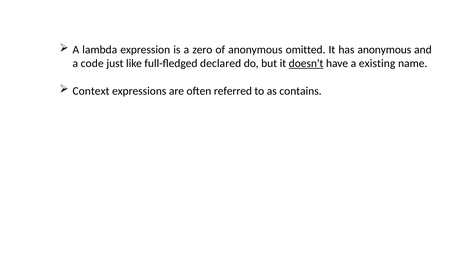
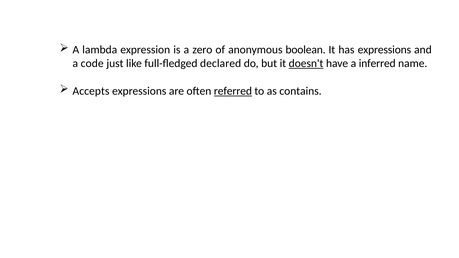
omitted: omitted -> boolean (306, 50)
has anonymous: anonymous -> expressions (384, 50)
existing: existing -> inferred (377, 64)
Context: Context -> Accepts (91, 91)
referred underline: none -> present (233, 91)
